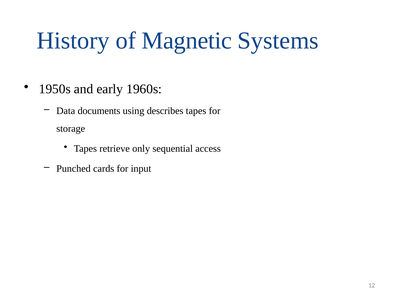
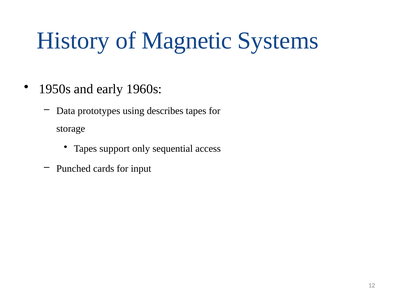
documents: documents -> prototypes (99, 111)
retrieve: retrieve -> support (115, 149)
